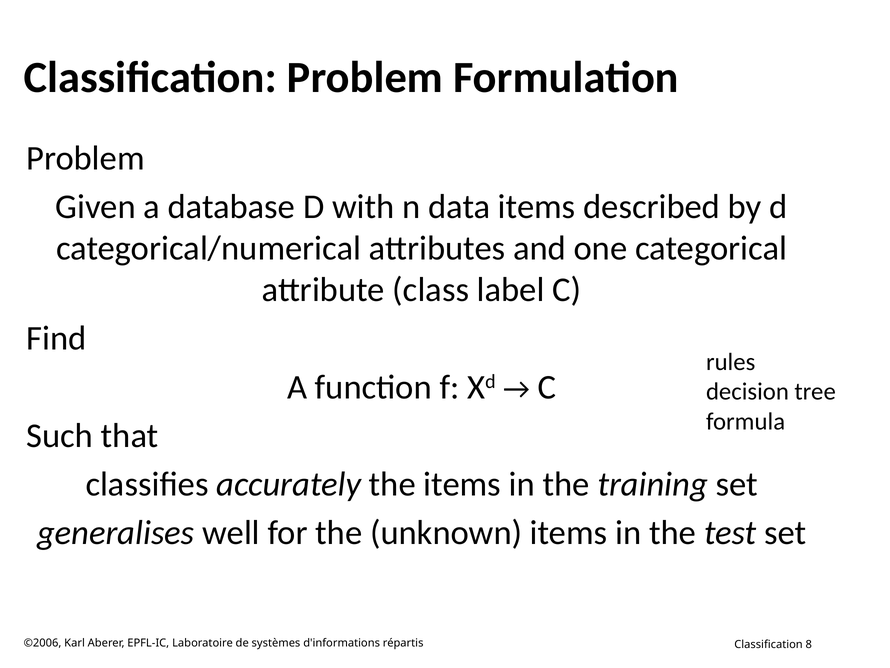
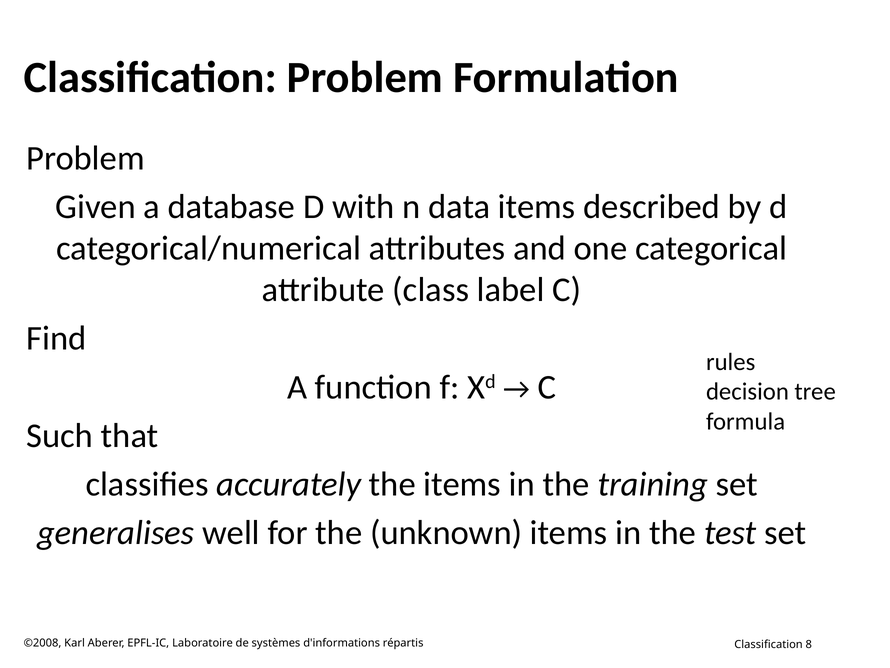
©2006: ©2006 -> ©2008 (43, 642)
